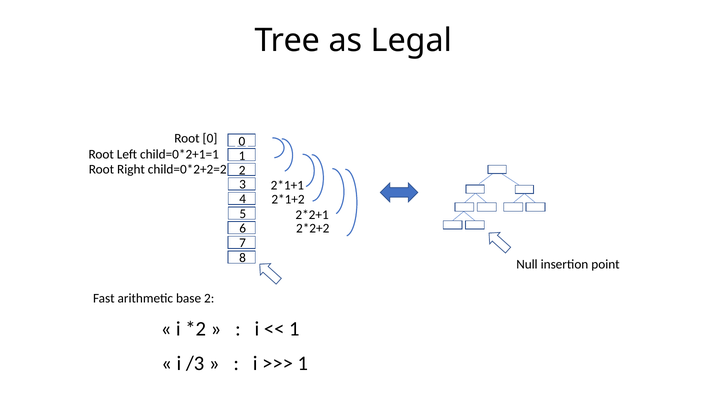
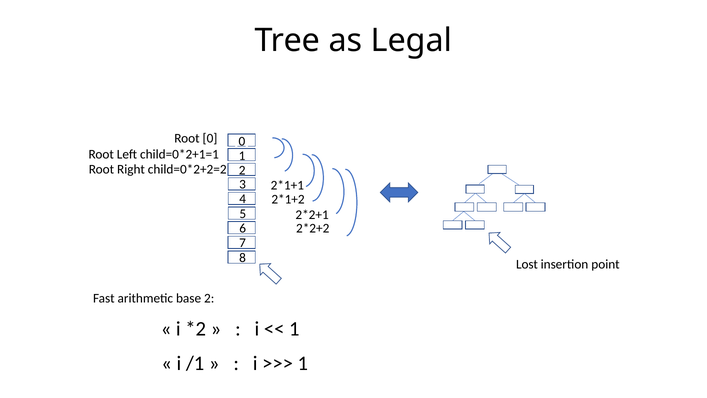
Null: Null -> Lost (527, 264)
/3: /3 -> /1 (195, 363)
